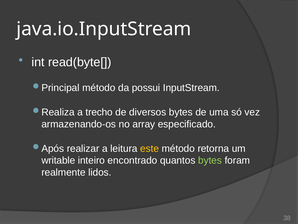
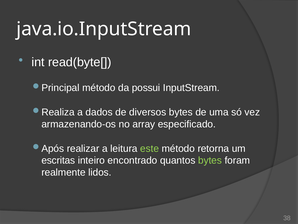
trecho: trecho -> dados (99, 112)
este colour: yellow -> light green (150, 148)
writable: writable -> escritas (58, 160)
